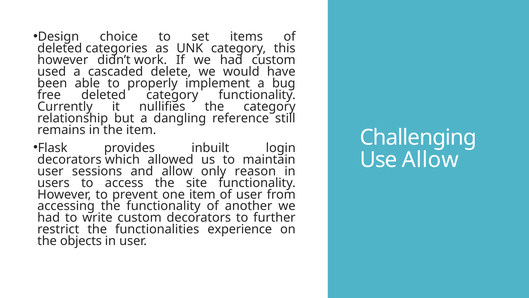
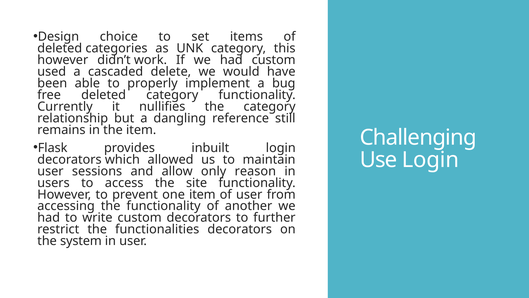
Use Allow: Allow -> Login (430, 160)
functionalities experience: experience -> decorators (240, 229)
objects: objects -> system (81, 241)
